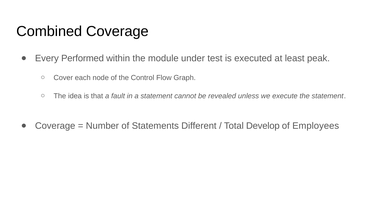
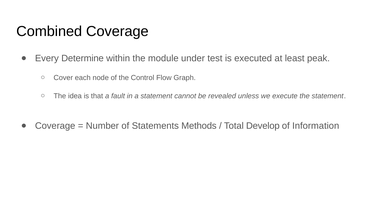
Performed: Performed -> Determine (83, 59)
Different: Different -> Methods (199, 126)
Employees: Employees -> Information (316, 126)
